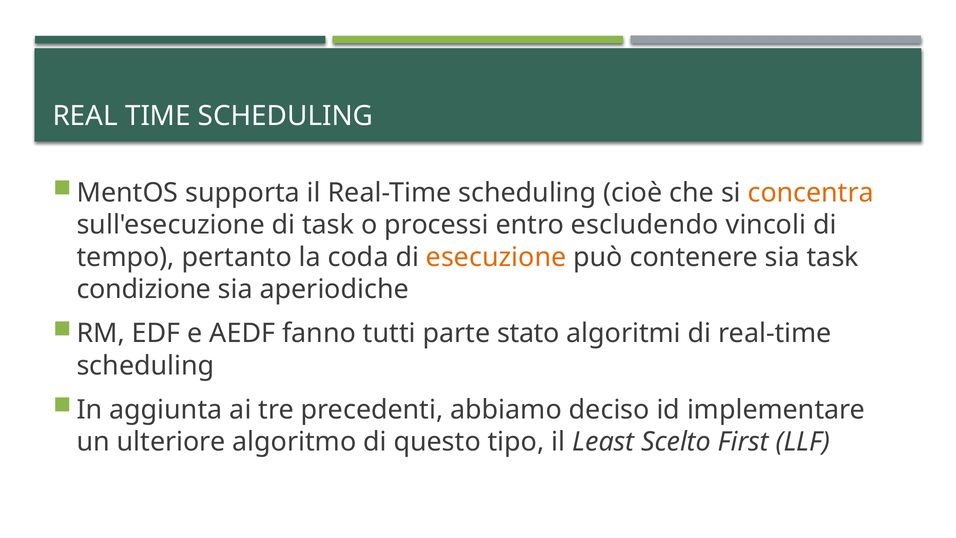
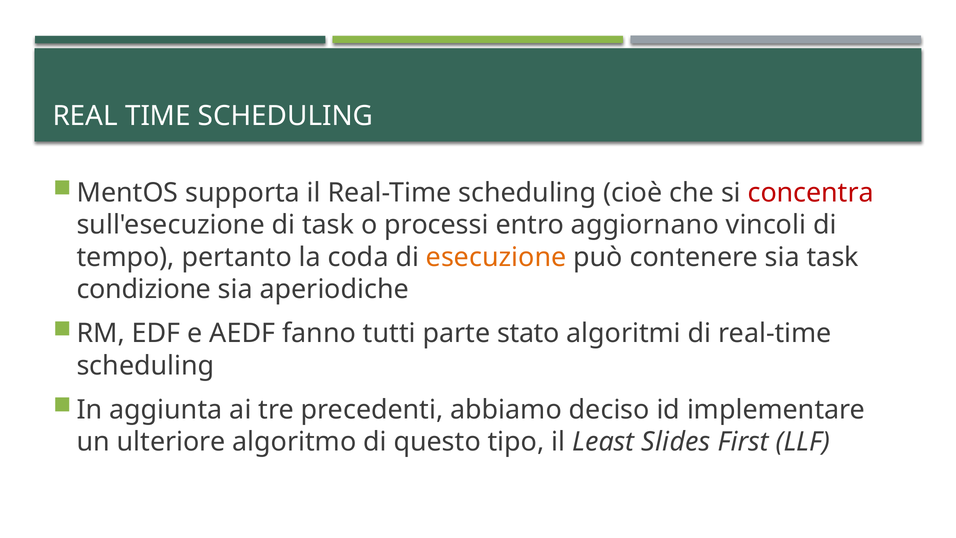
concentra colour: orange -> red (811, 193)
escludendo: escludendo -> aggiornano (645, 225)
Scelto: Scelto -> Slides (676, 442)
